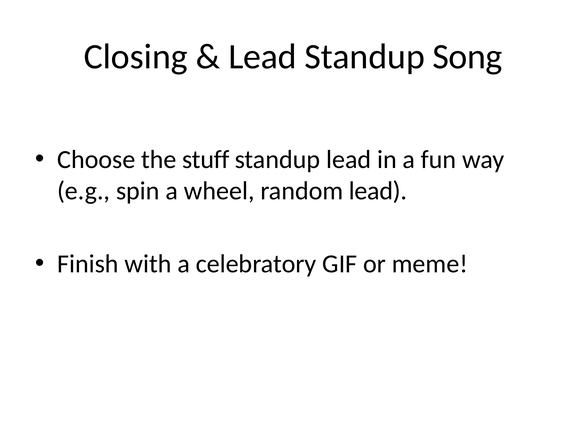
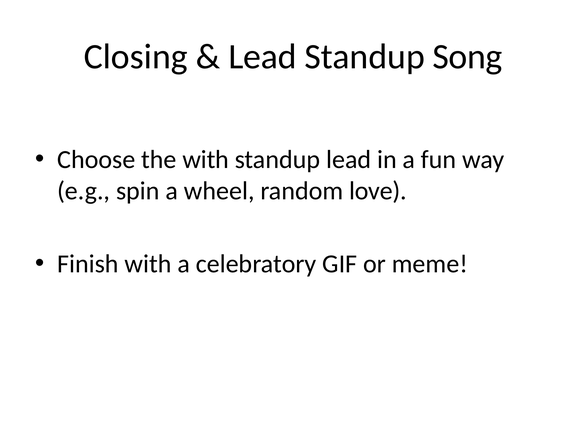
the stuff: stuff -> with (206, 159)
random lead: lead -> love (378, 191)
